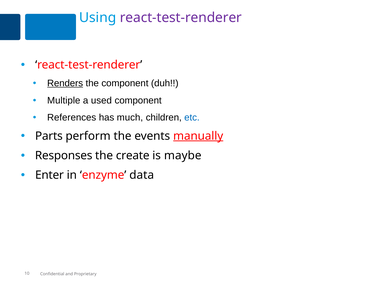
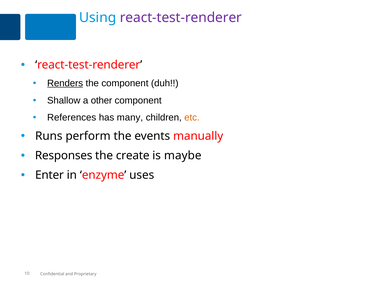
Multiple: Multiple -> Shallow (64, 100)
used: used -> other (101, 100)
much: much -> many (130, 118)
etc colour: blue -> orange (192, 118)
Parts: Parts -> Runs (49, 136)
manually underline: present -> none (198, 136)
data: data -> uses (142, 175)
